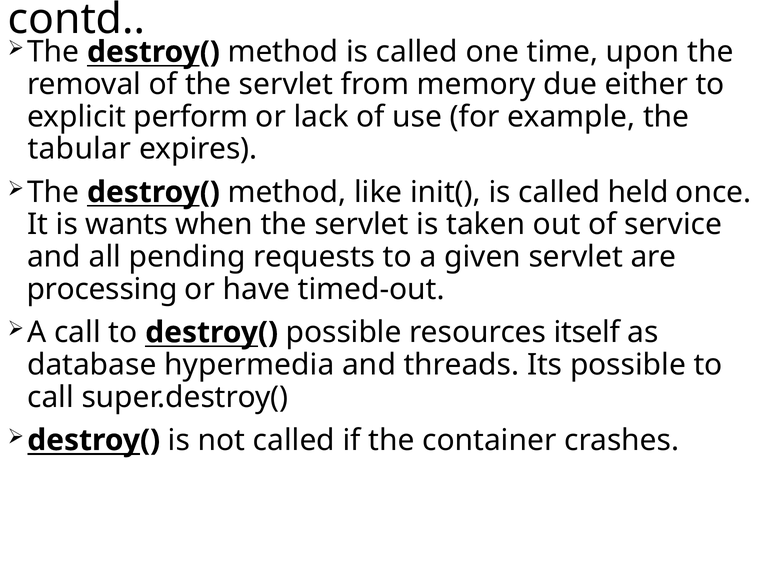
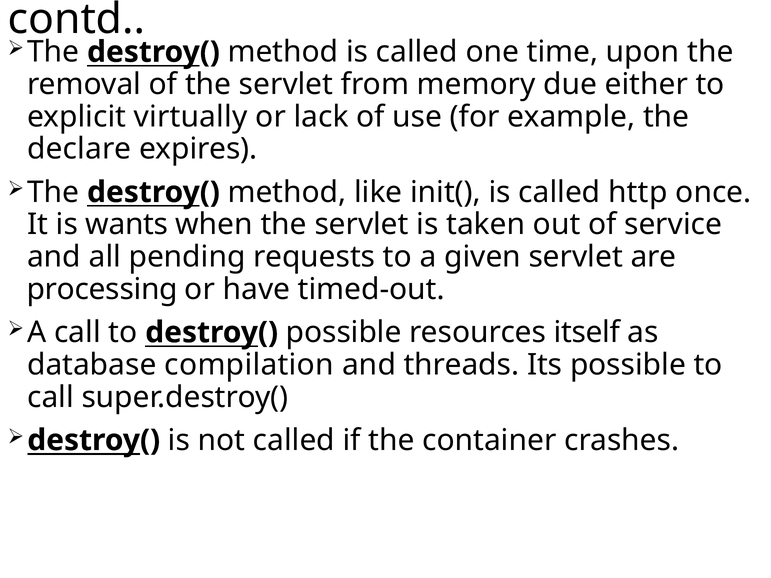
perform: perform -> virtually (191, 117)
tabular: tabular -> declare (79, 149)
held: held -> http (638, 192)
hypermedia: hypermedia -> compilation (249, 365)
